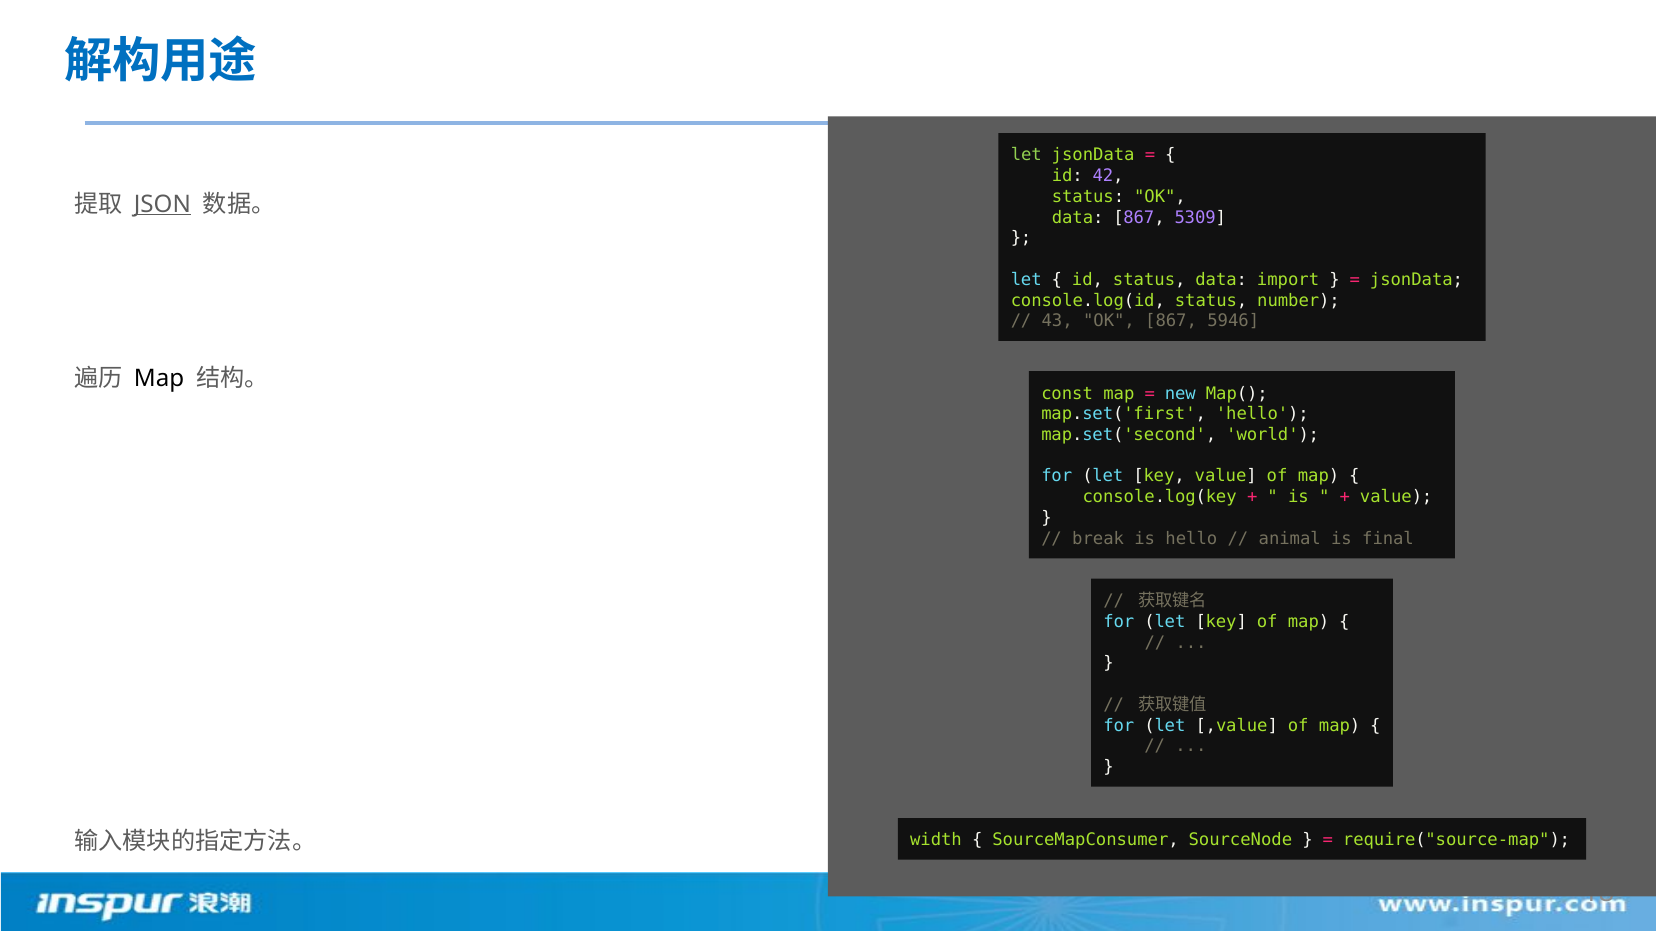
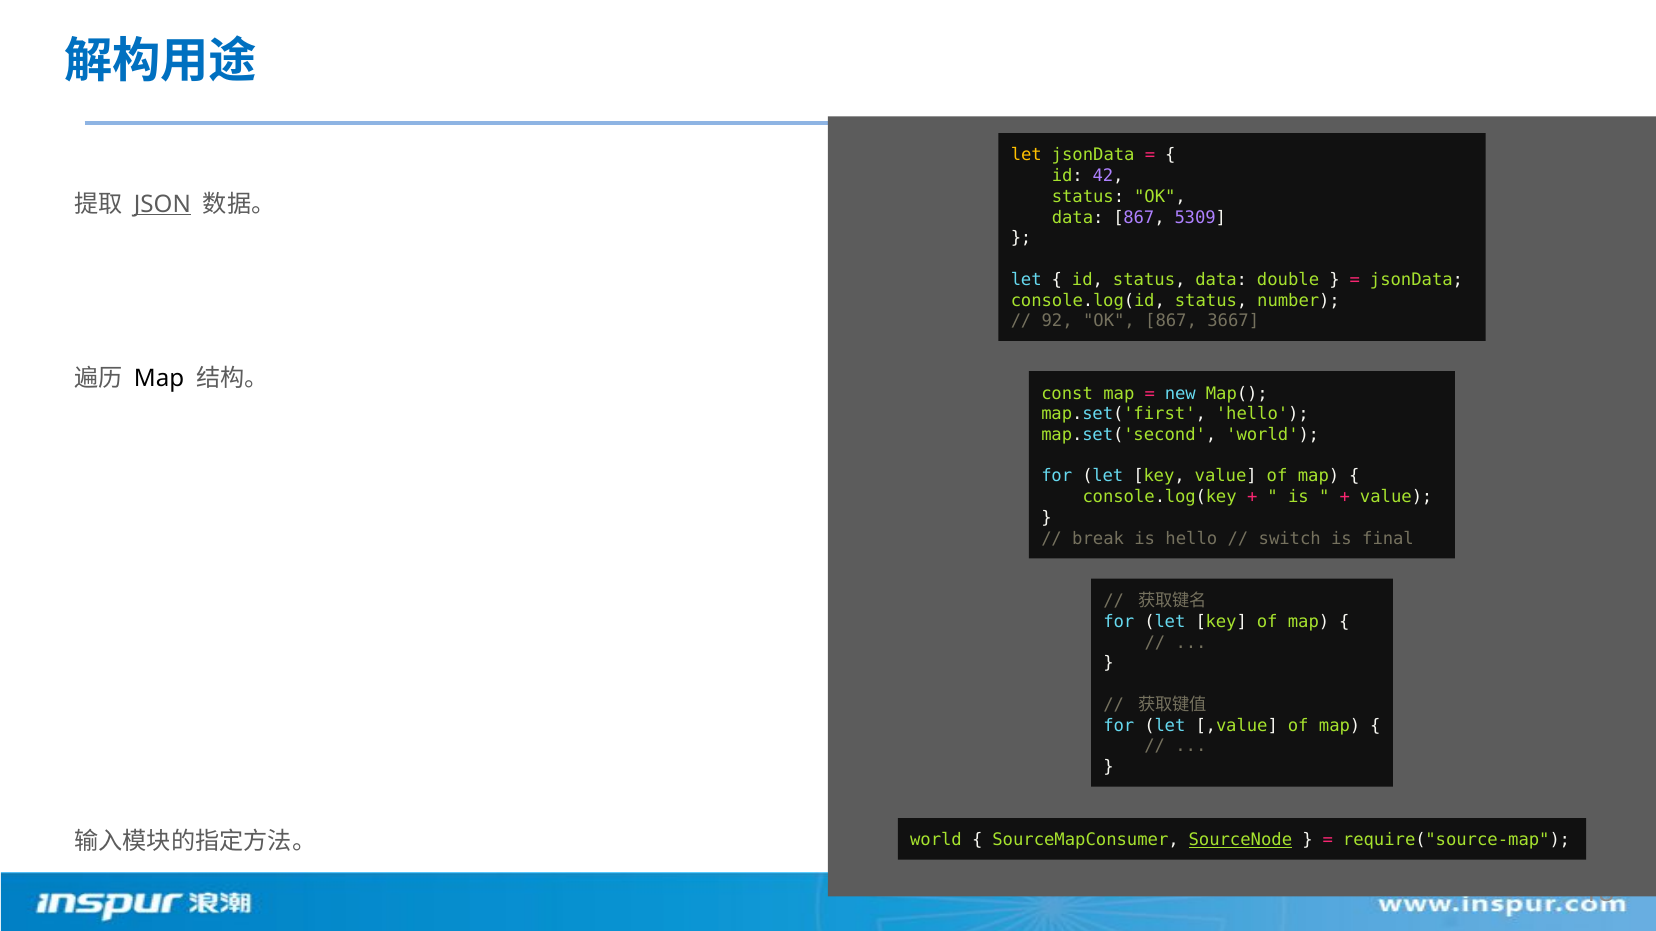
let colour: light green -> yellow (1026, 155)
import: import -> double (1288, 280)
43: 43 -> 92 (1057, 321)
5946: 5946 -> 3667 (1233, 321)
animal: animal -> switch (1290, 539)
width: width -> world (936, 841)
SourceNode underline: none -> present (1240, 841)
